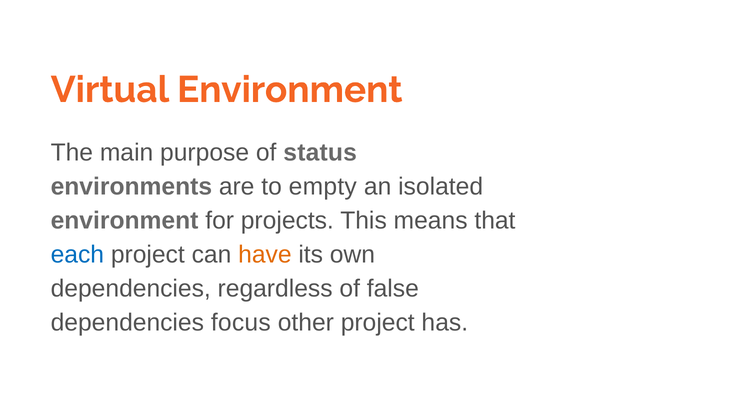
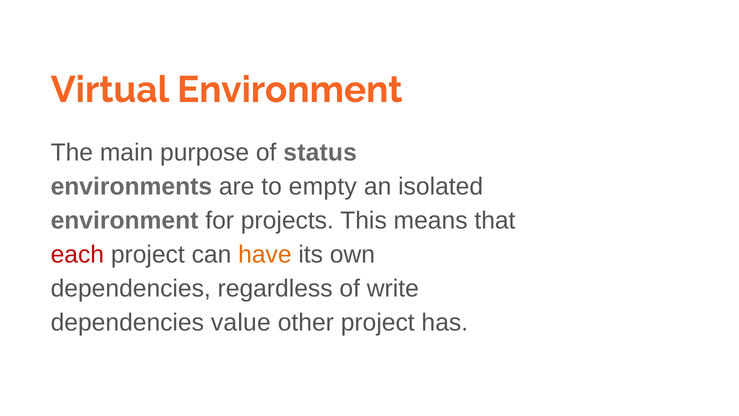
each colour: blue -> red (77, 254)
false: false -> write (393, 288)
focus: focus -> value (241, 322)
